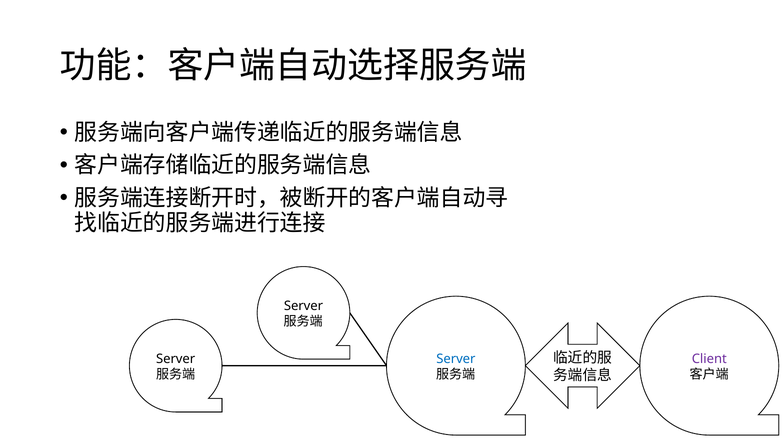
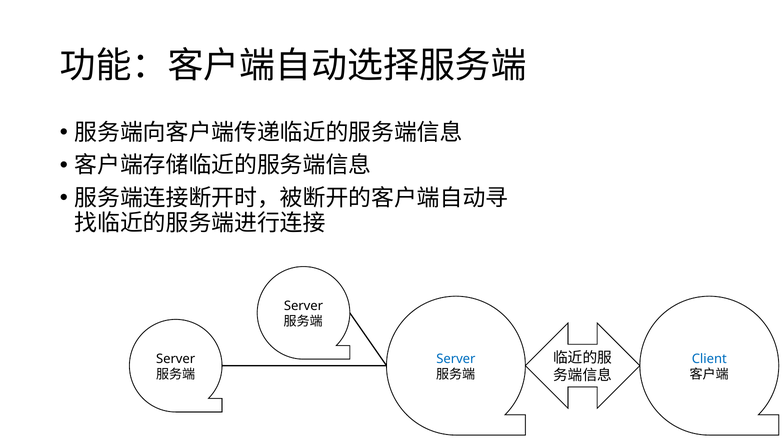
Client colour: purple -> blue (709, 359)
